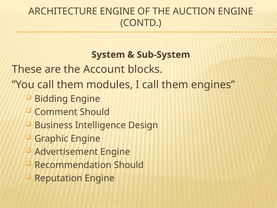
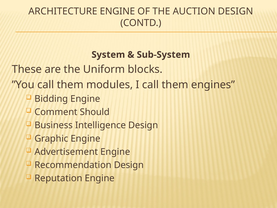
AUCTION ENGINE: ENGINE -> DESIGN (235, 11)
Account: Account -> Uniform (104, 69)
Recommendation Should: Should -> Design (129, 165)
